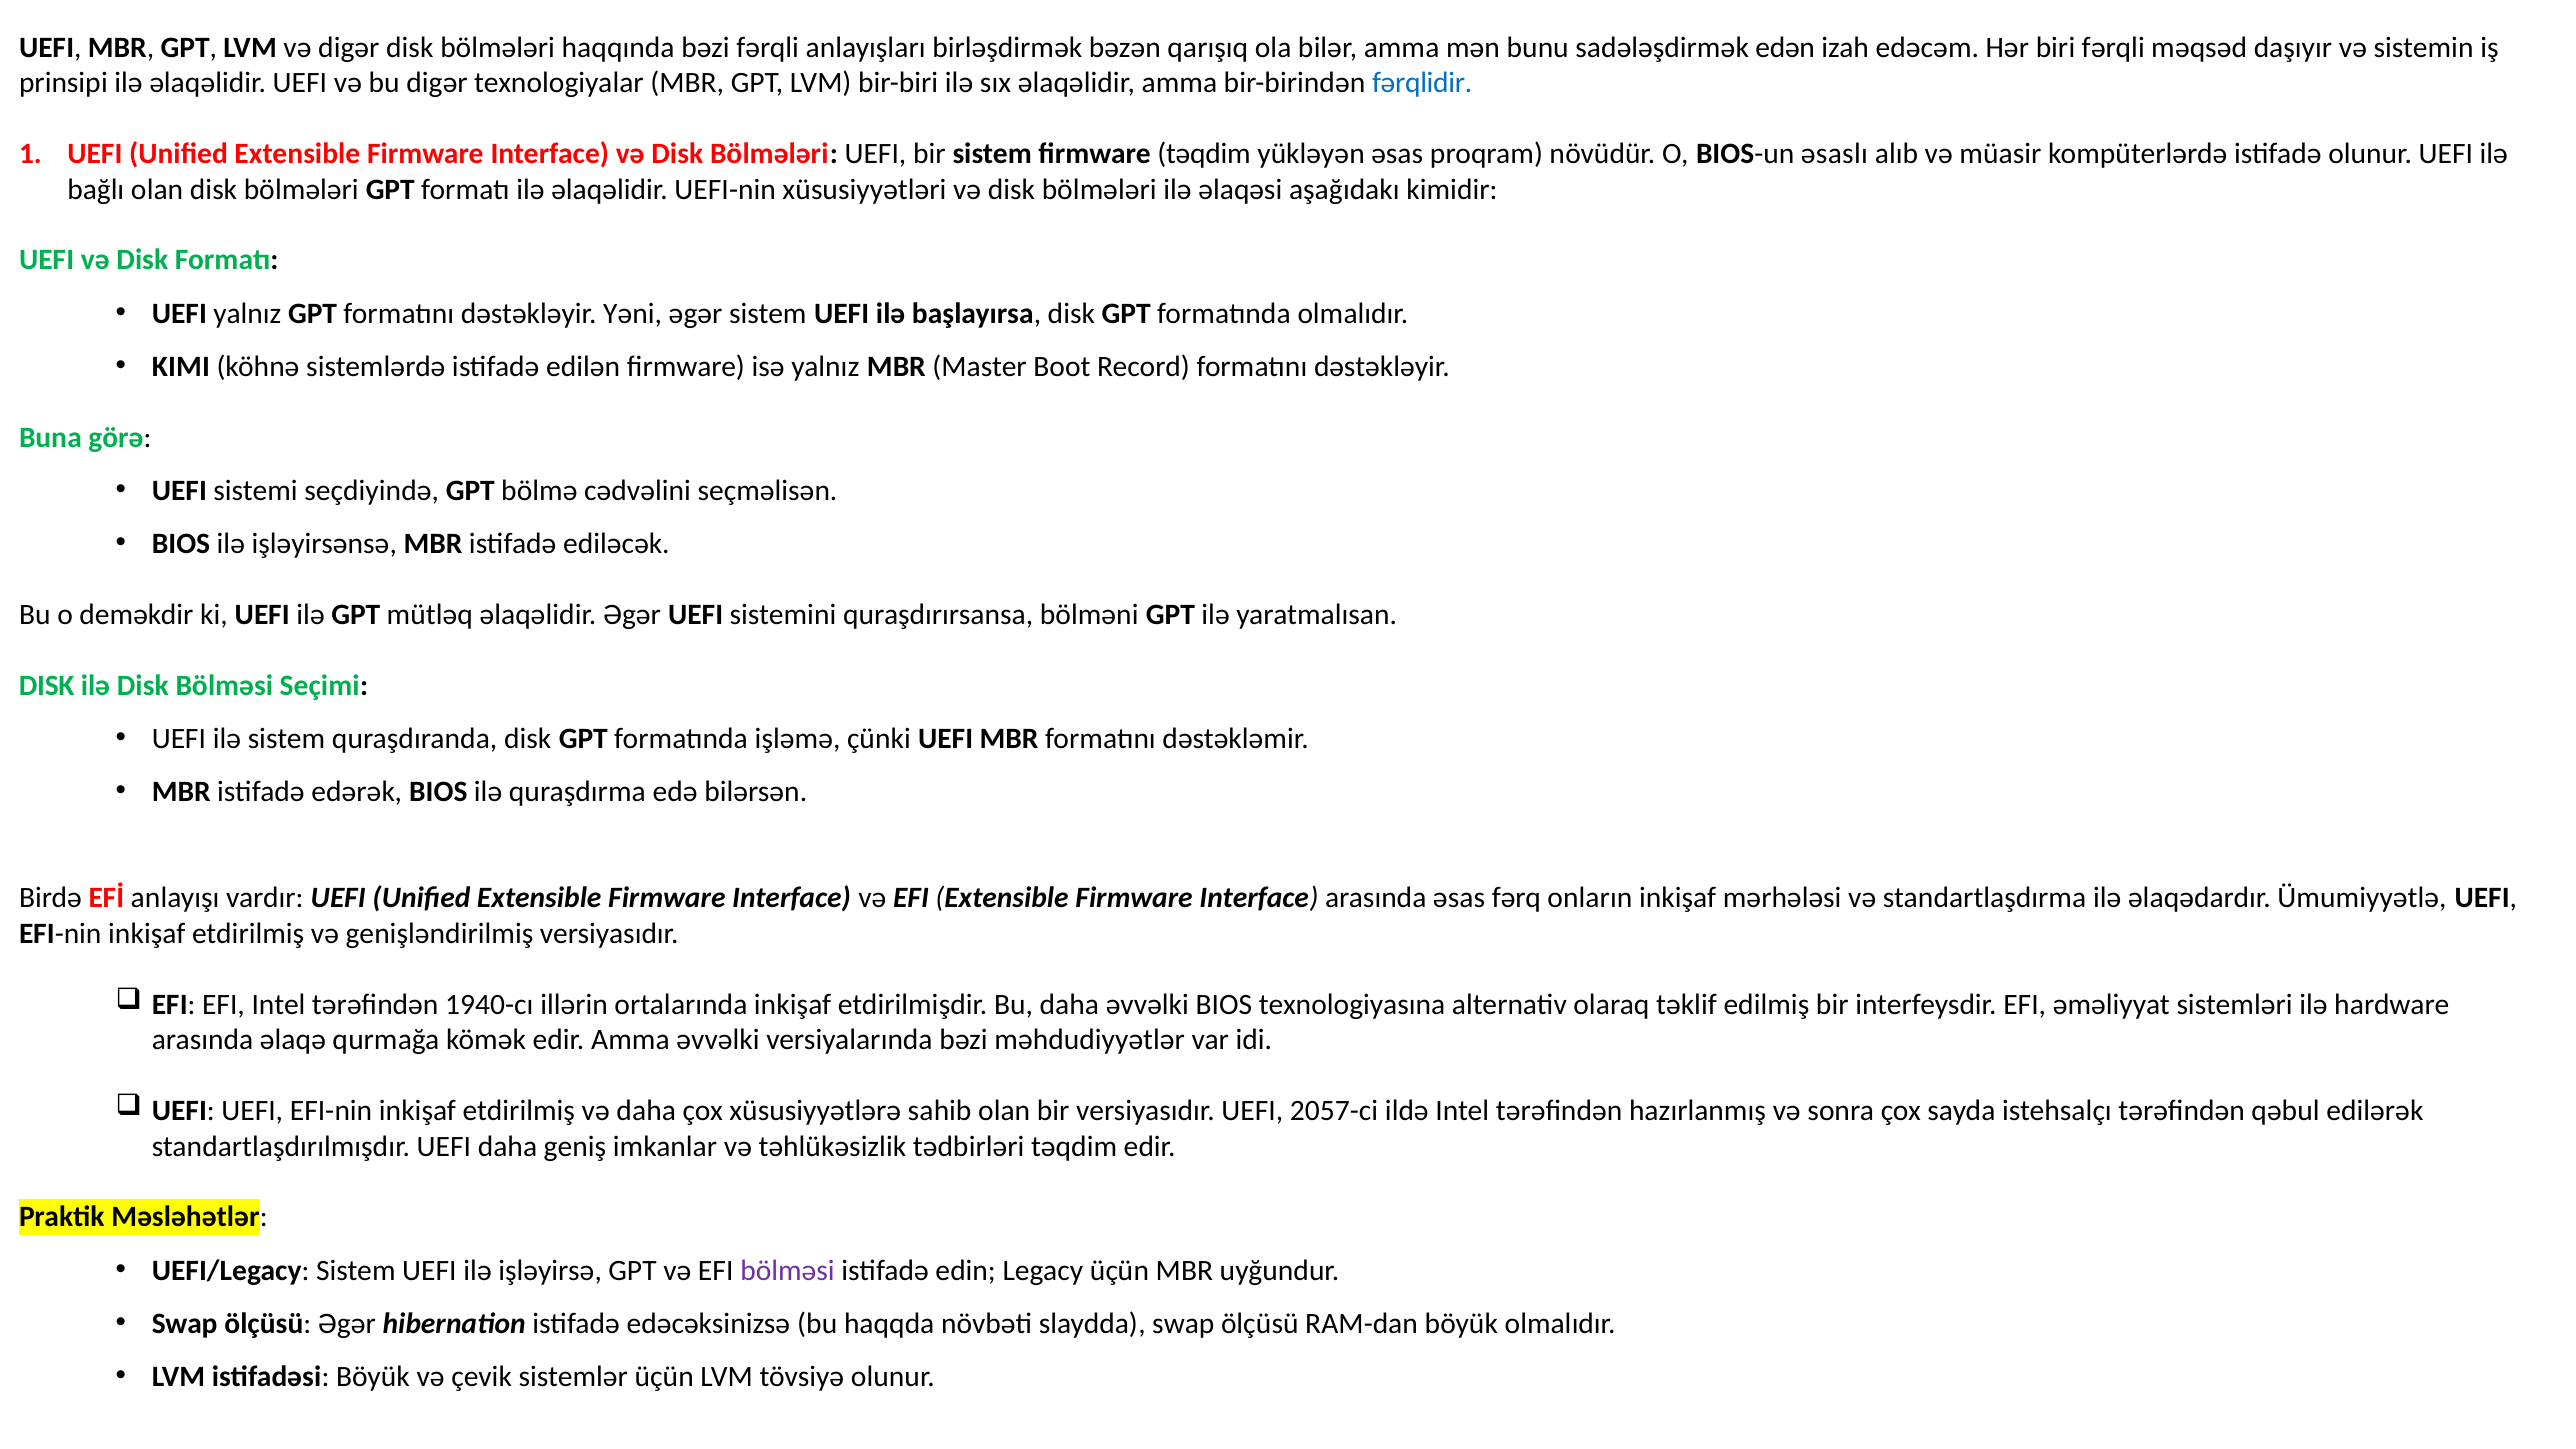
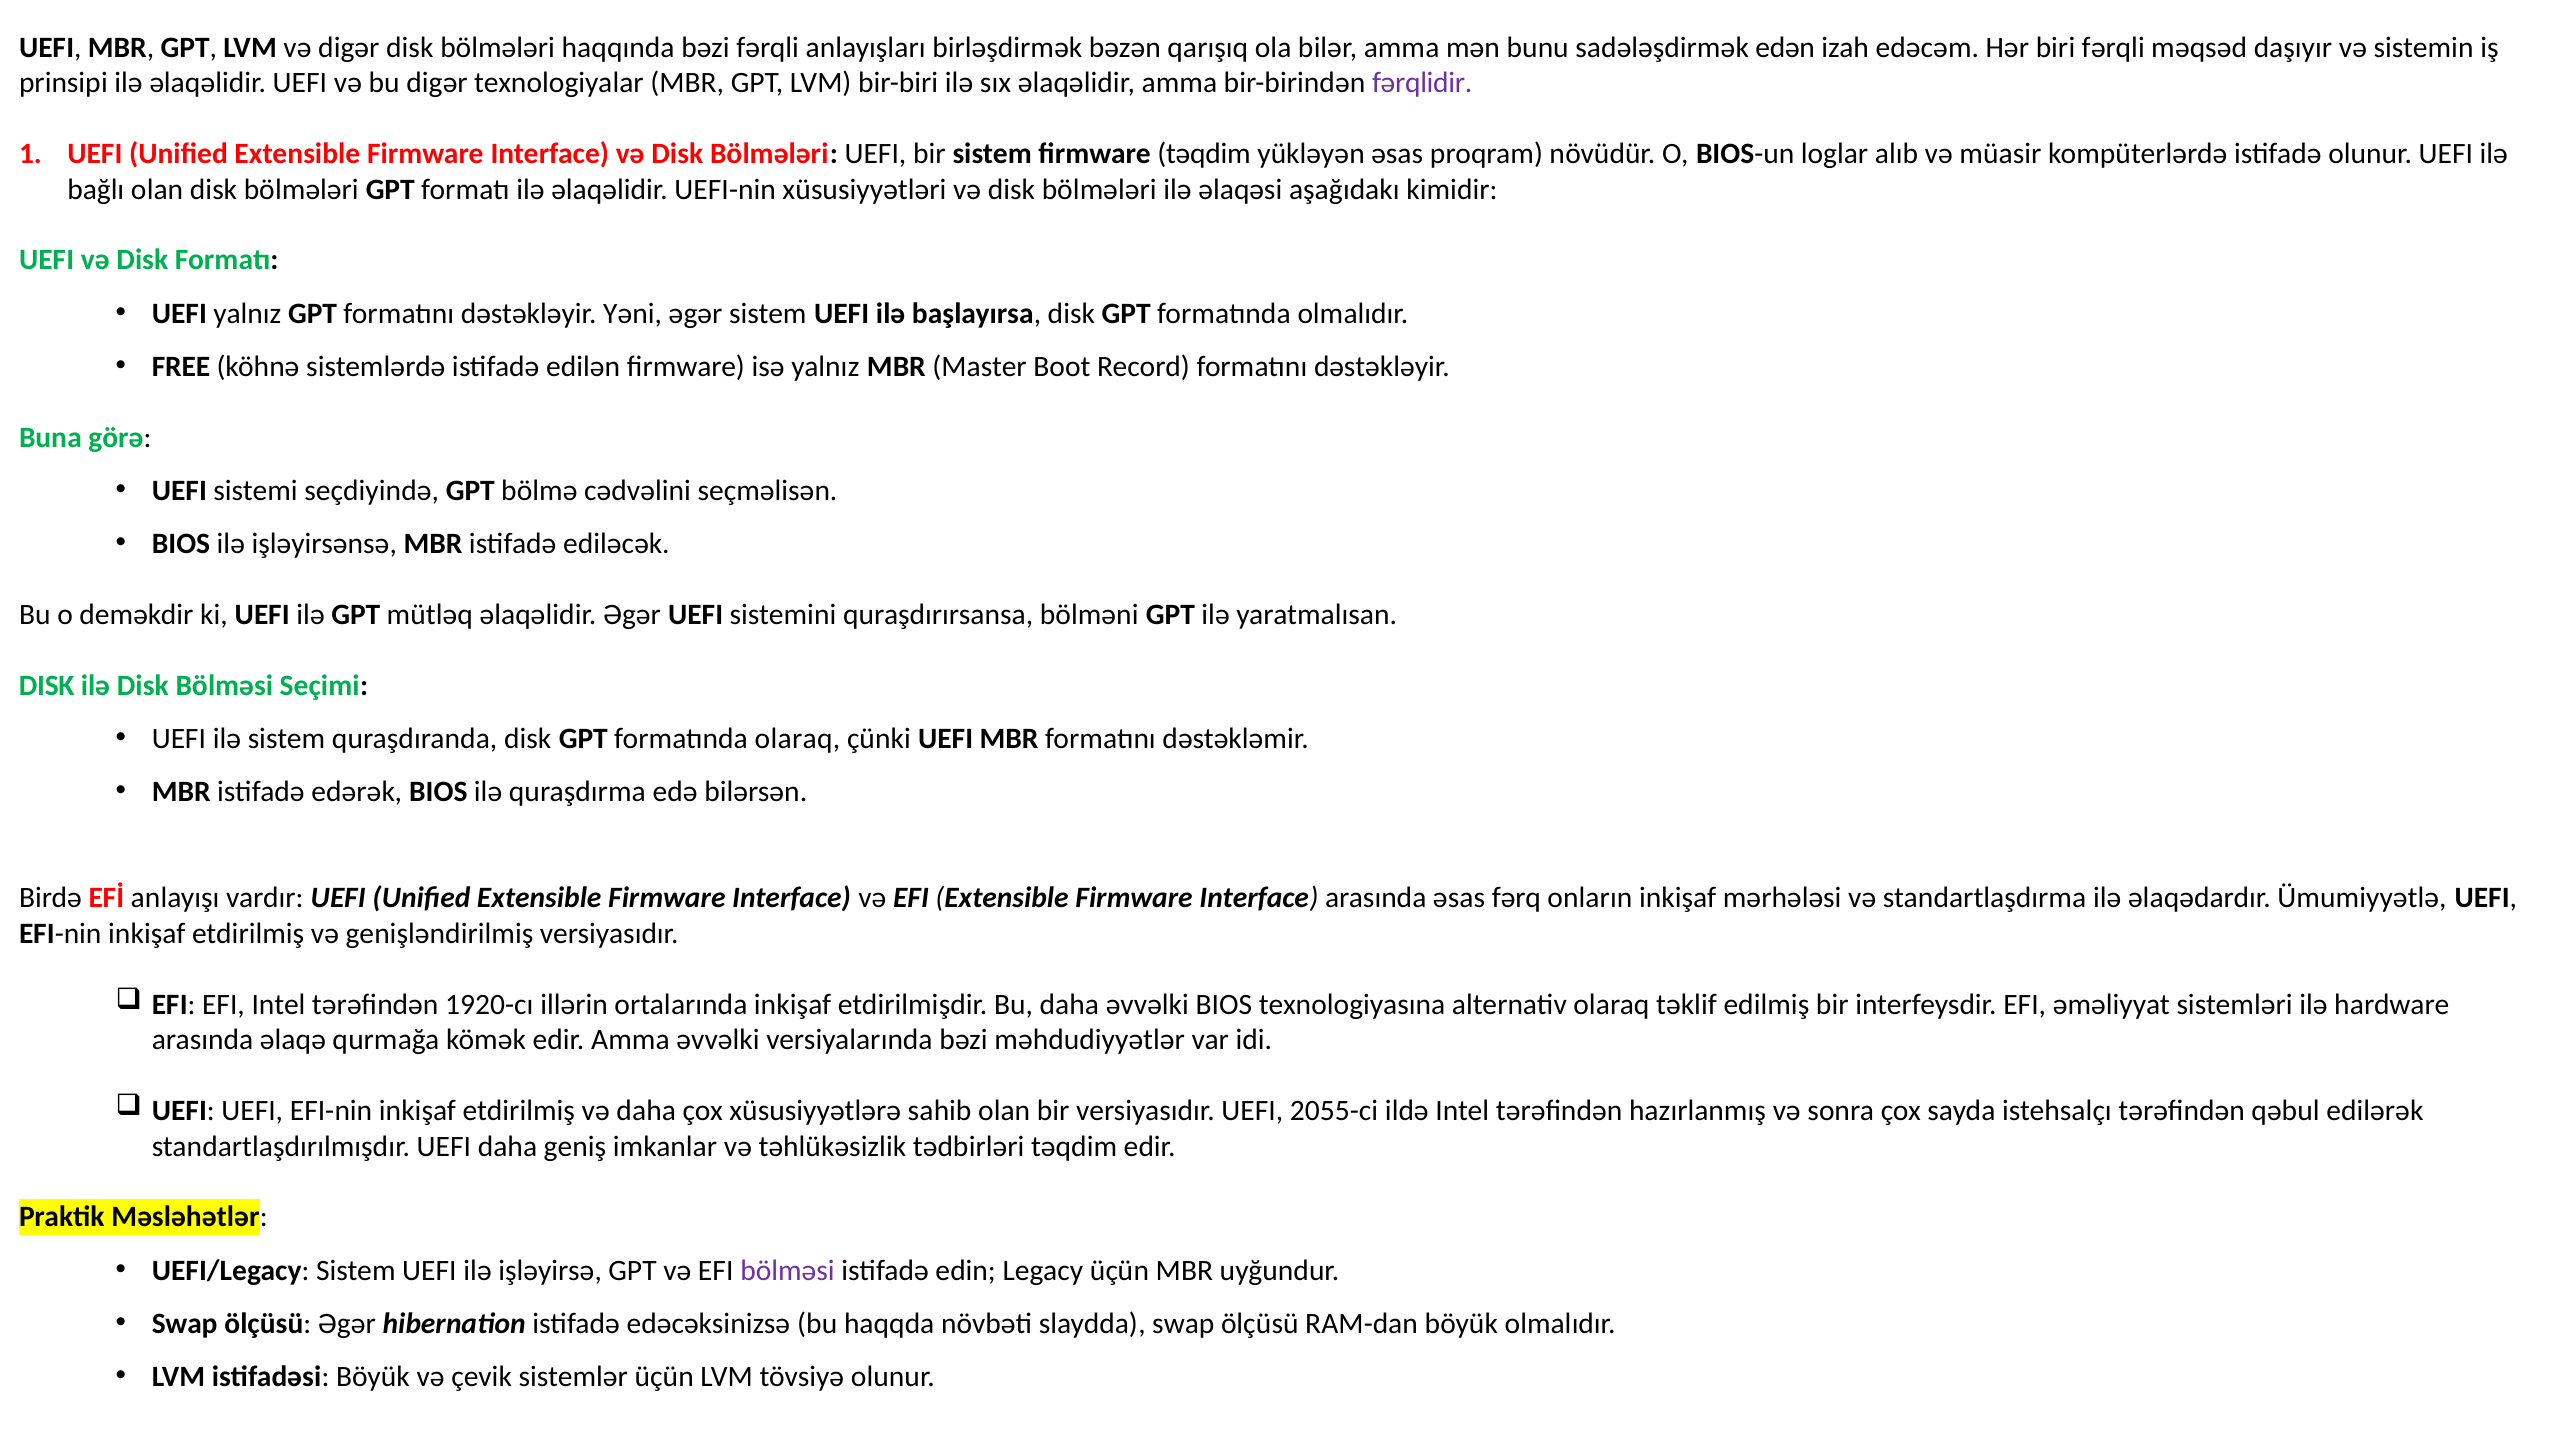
fərqlidir colour: blue -> purple (1422, 83)
əsaslı: əsaslı -> loglar (1835, 154)
KIMI: KIMI -> FREE (181, 367)
formatında işləmə: işləmə -> olaraq (797, 739)
1940-cı: 1940-cı -> 1920-cı (489, 1005)
2057-ci: 2057-ci -> 2055-ci (1334, 1111)
